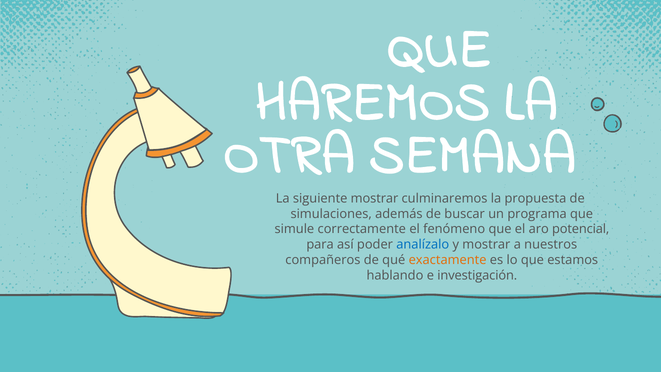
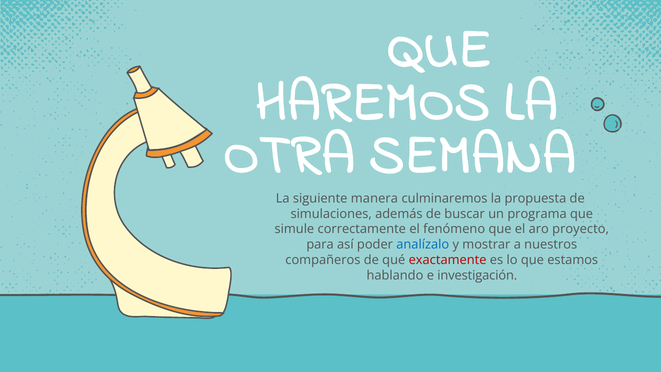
mostrar: mostrar -> manera (374, 198)
potencial: potencial -> proyecto (581, 229)
exactamente colour: orange -> red (448, 260)
